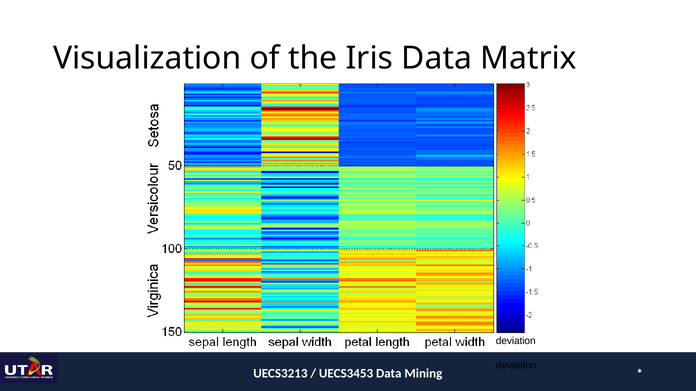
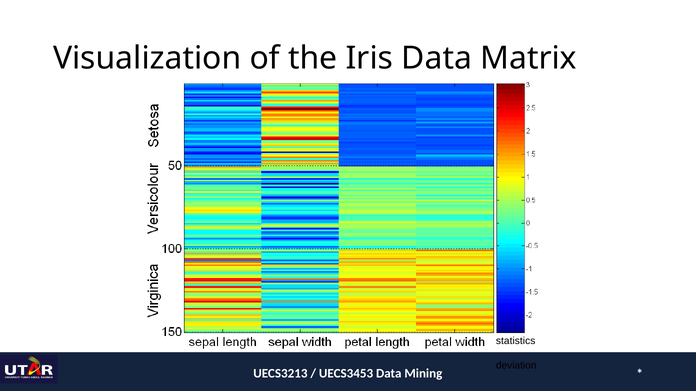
deviation: deviation -> statistics (516, 341)
